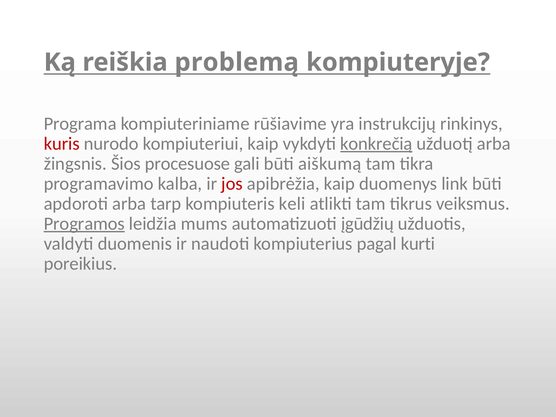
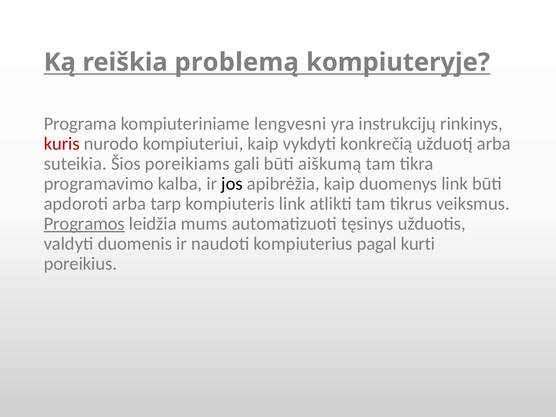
rūšiavime: rūšiavime -> lengvesni (290, 124)
konkrečią underline: present -> none (376, 144)
žingsnis: žingsnis -> suteikia (75, 164)
procesuose: procesuose -> poreikiams (187, 164)
jos colour: red -> black (232, 184)
kompiuteris keli: keli -> link (292, 204)
įgūdžių: įgūdžių -> tęsinys (367, 224)
